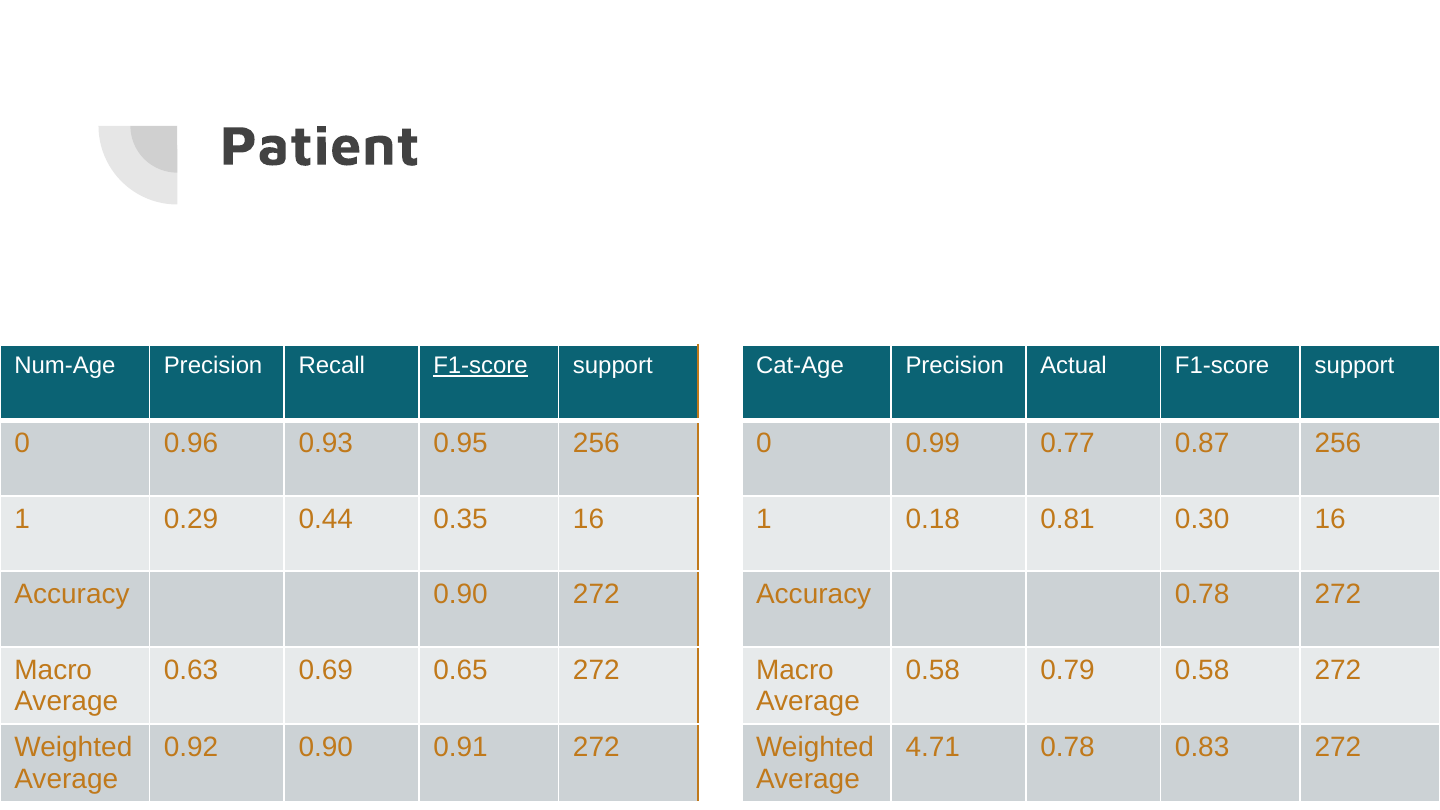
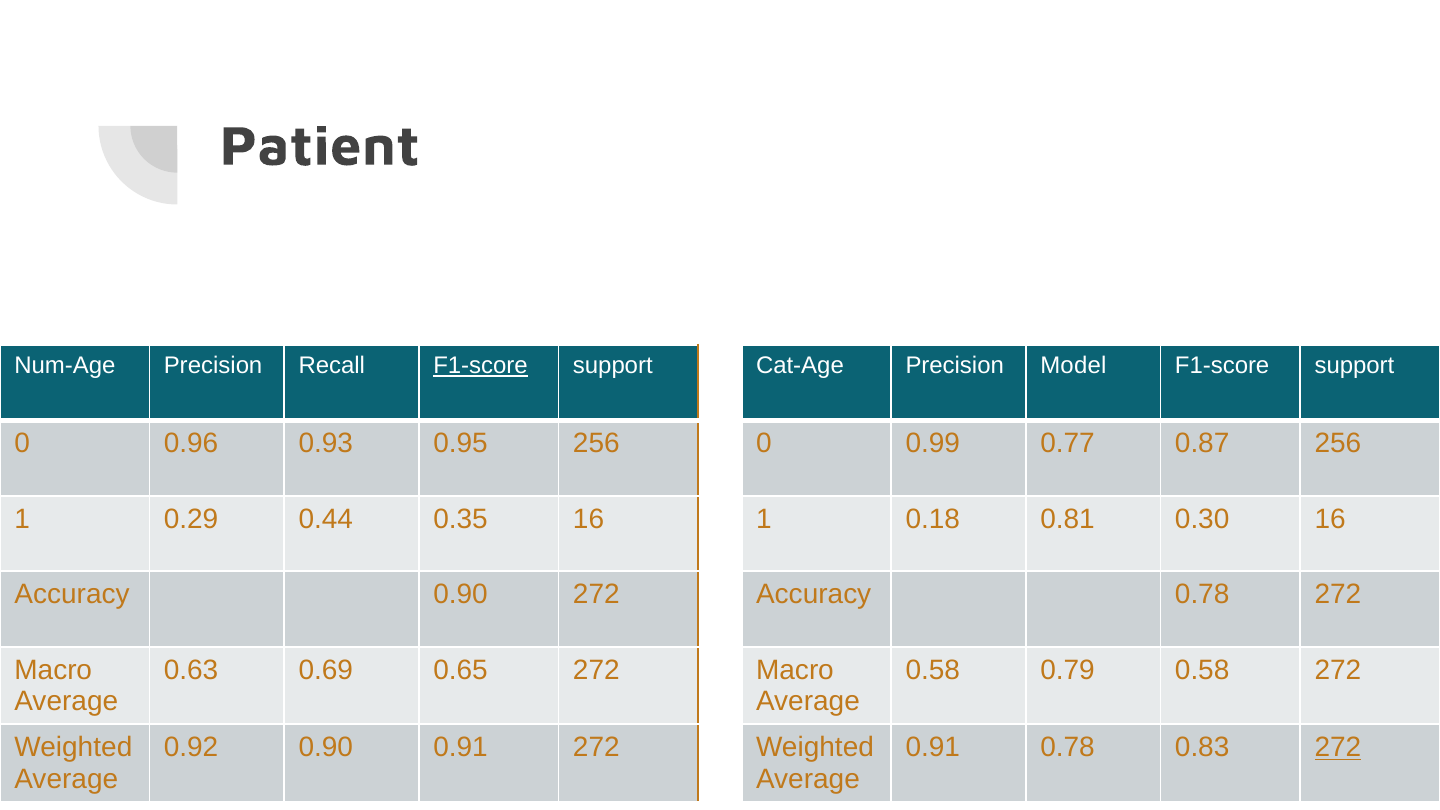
Actual: Actual -> Model (1073, 366)
4.71: 4.71 -> 0.91 (933, 748)
272 underline: none -> present (1338, 748)
